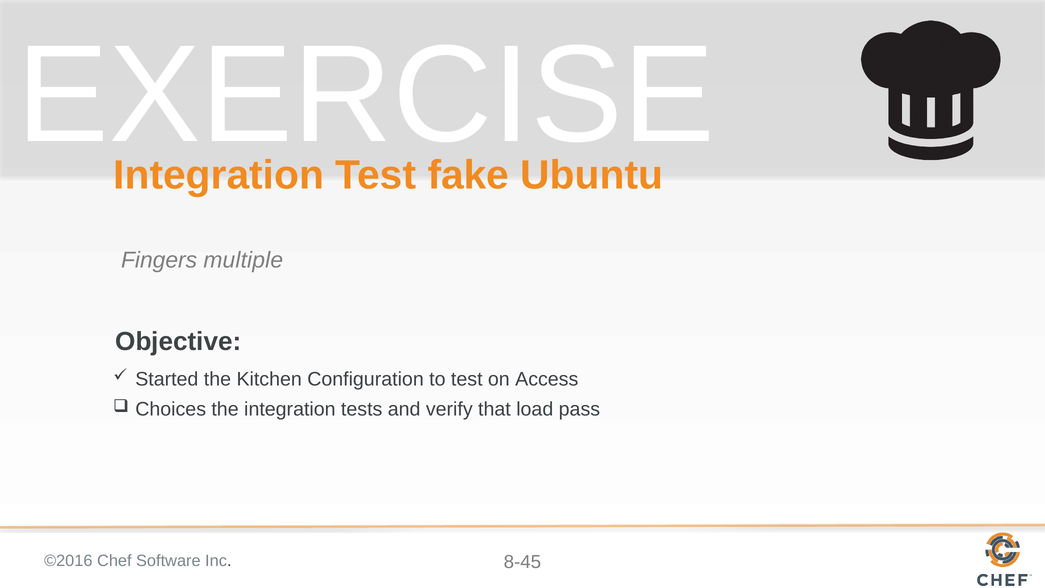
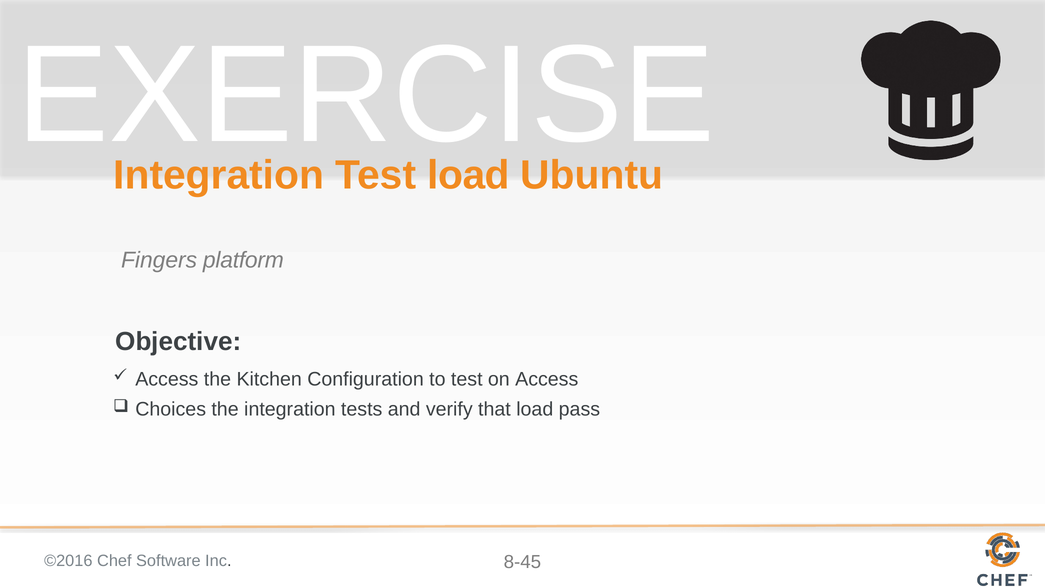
Test fake: fake -> load (469, 175)
multiple: multiple -> platform (243, 260)
Started: Started -> Access (167, 379)
